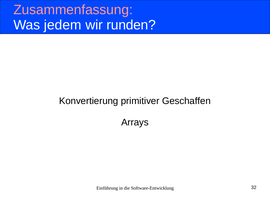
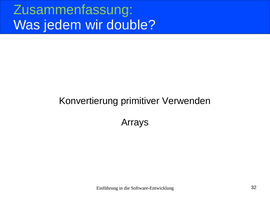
Zusammenfassung colour: pink -> light green (73, 10)
runden: runden -> double (131, 25)
Geschaffen: Geschaffen -> Verwenden (186, 101)
